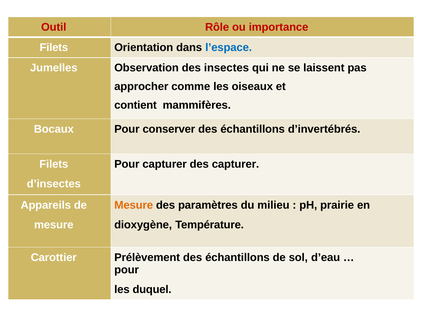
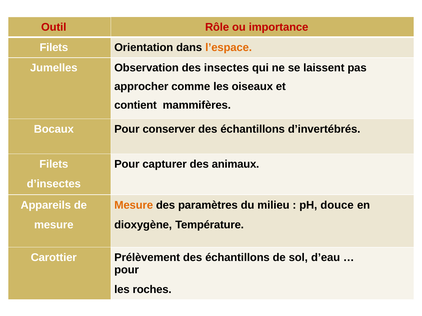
l’espace colour: blue -> orange (229, 48)
des capturer: capturer -> animaux (236, 164)
prairie: prairie -> douce (337, 205)
duquel: duquel -> roches (152, 290)
